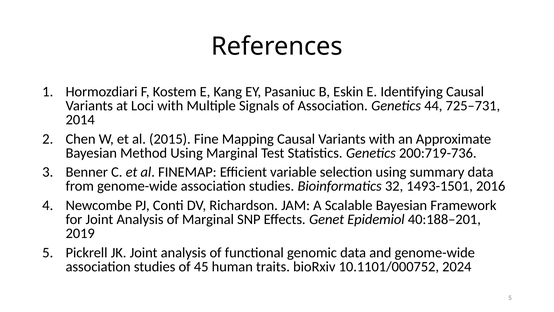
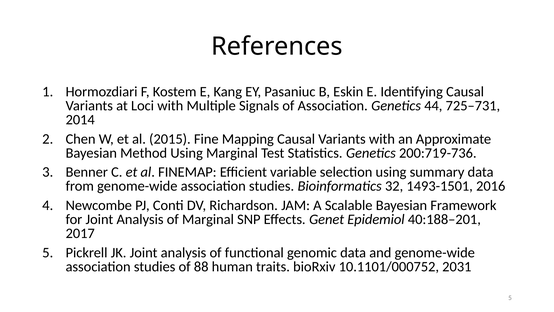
2019: 2019 -> 2017 (80, 233)
45: 45 -> 88 (201, 266)
2024: 2024 -> 2031 (457, 266)
